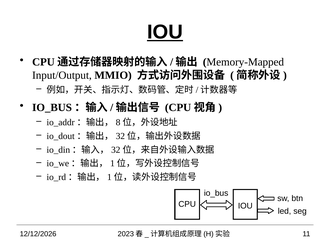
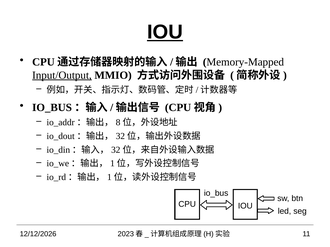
Input/Output underline: none -> present (62, 75)
